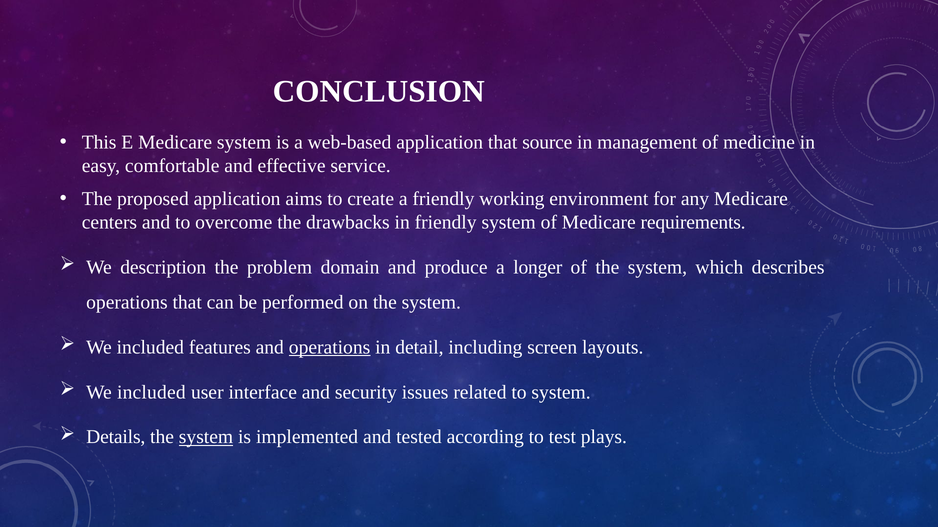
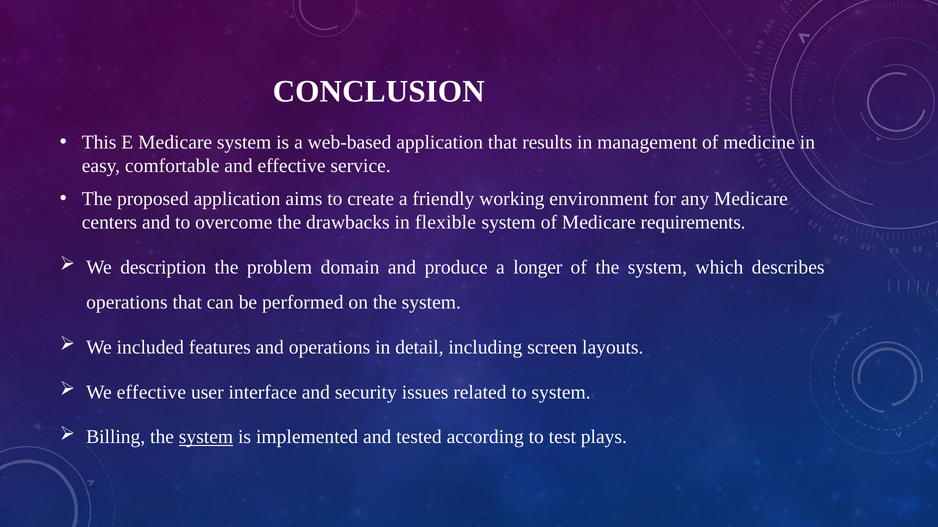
source: source -> results (547, 142)
in friendly: friendly -> flexible (445, 222)
operations underline: present -> none (330, 348)
included: included -> effective (151, 393)
Details: Details -> Billing (116, 437)
